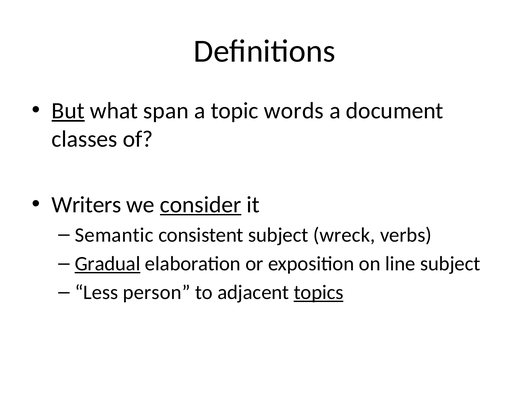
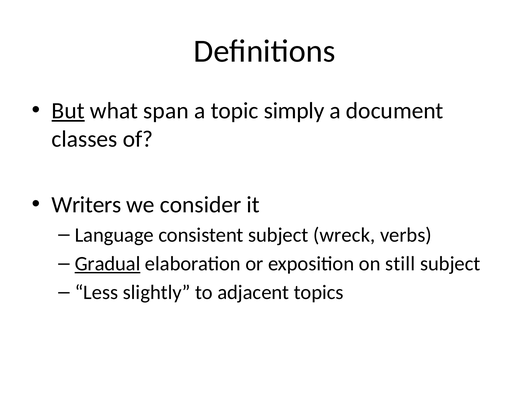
words: words -> simply (294, 111)
consider underline: present -> none (201, 205)
Semantic: Semantic -> Language (114, 235)
line: line -> still (400, 264)
person: person -> slightly (157, 293)
topics underline: present -> none (319, 293)
